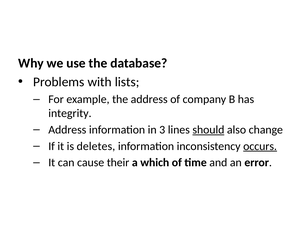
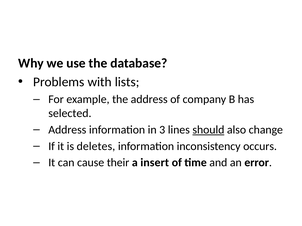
integrity: integrity -> selected (70, 114)
occurs underline: present -> none (260, 147)
which: which -> insert (155, 163)
